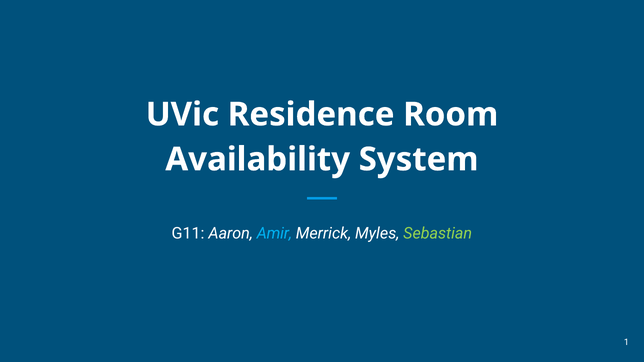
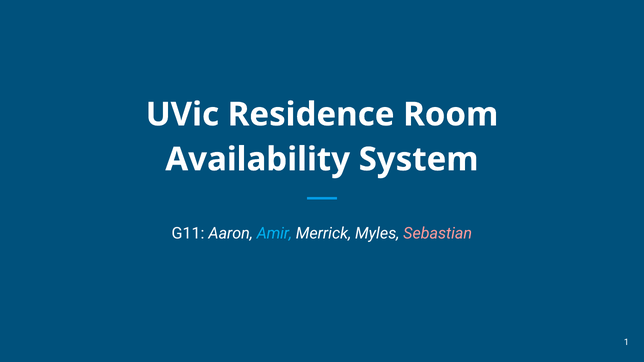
Sebastian colour: light green -> pink (438, 234)
